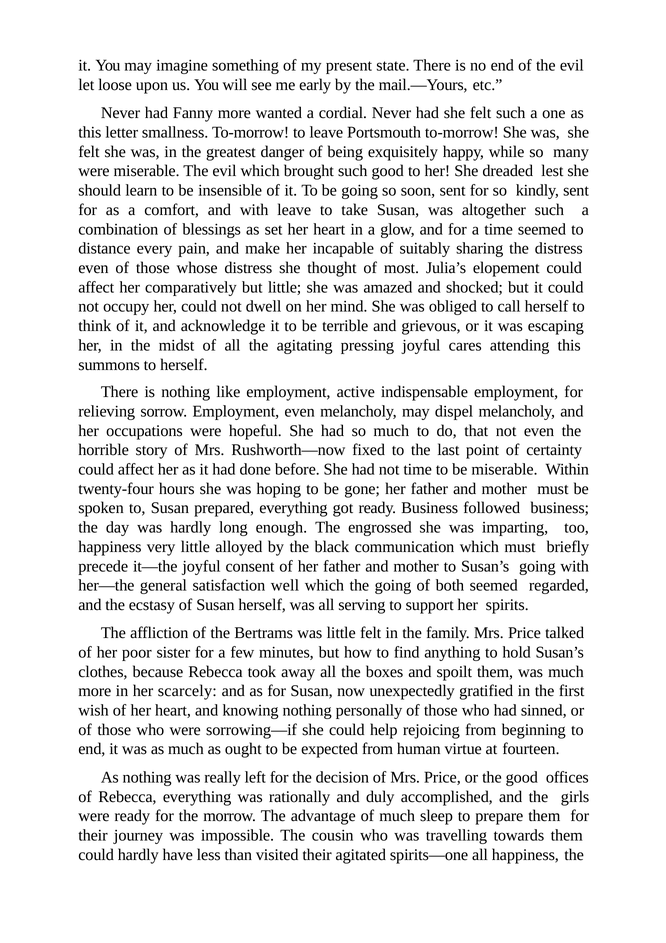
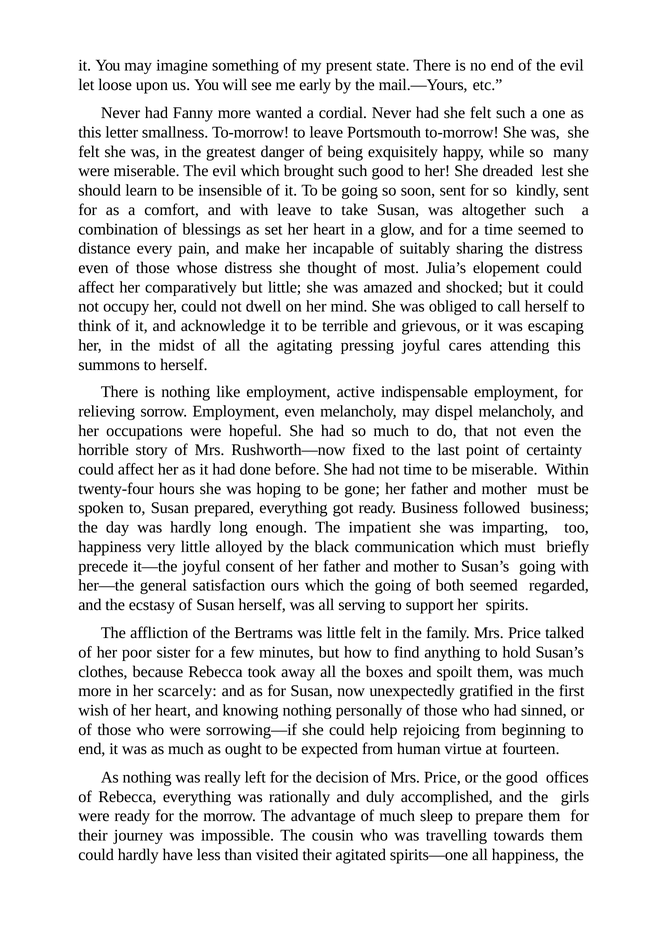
engrossed: engrossed -> impatient (380, 527)
well: well -> ours (285, 585)
